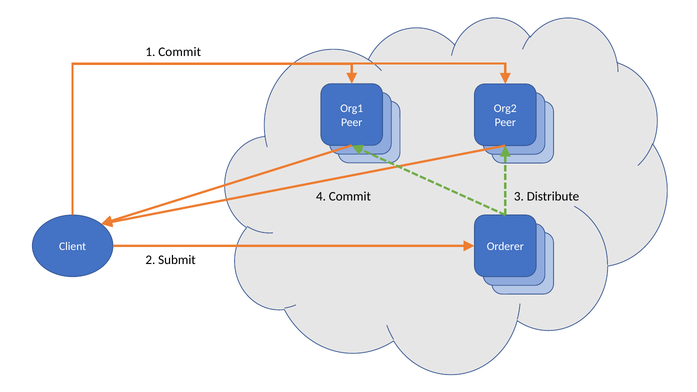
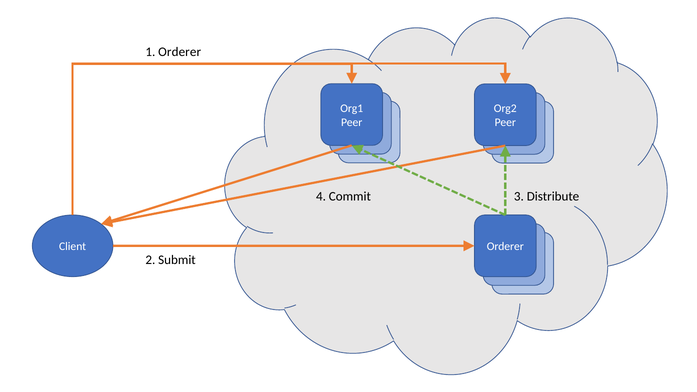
1 Commit: Commit -> Orderer (180, 52)
